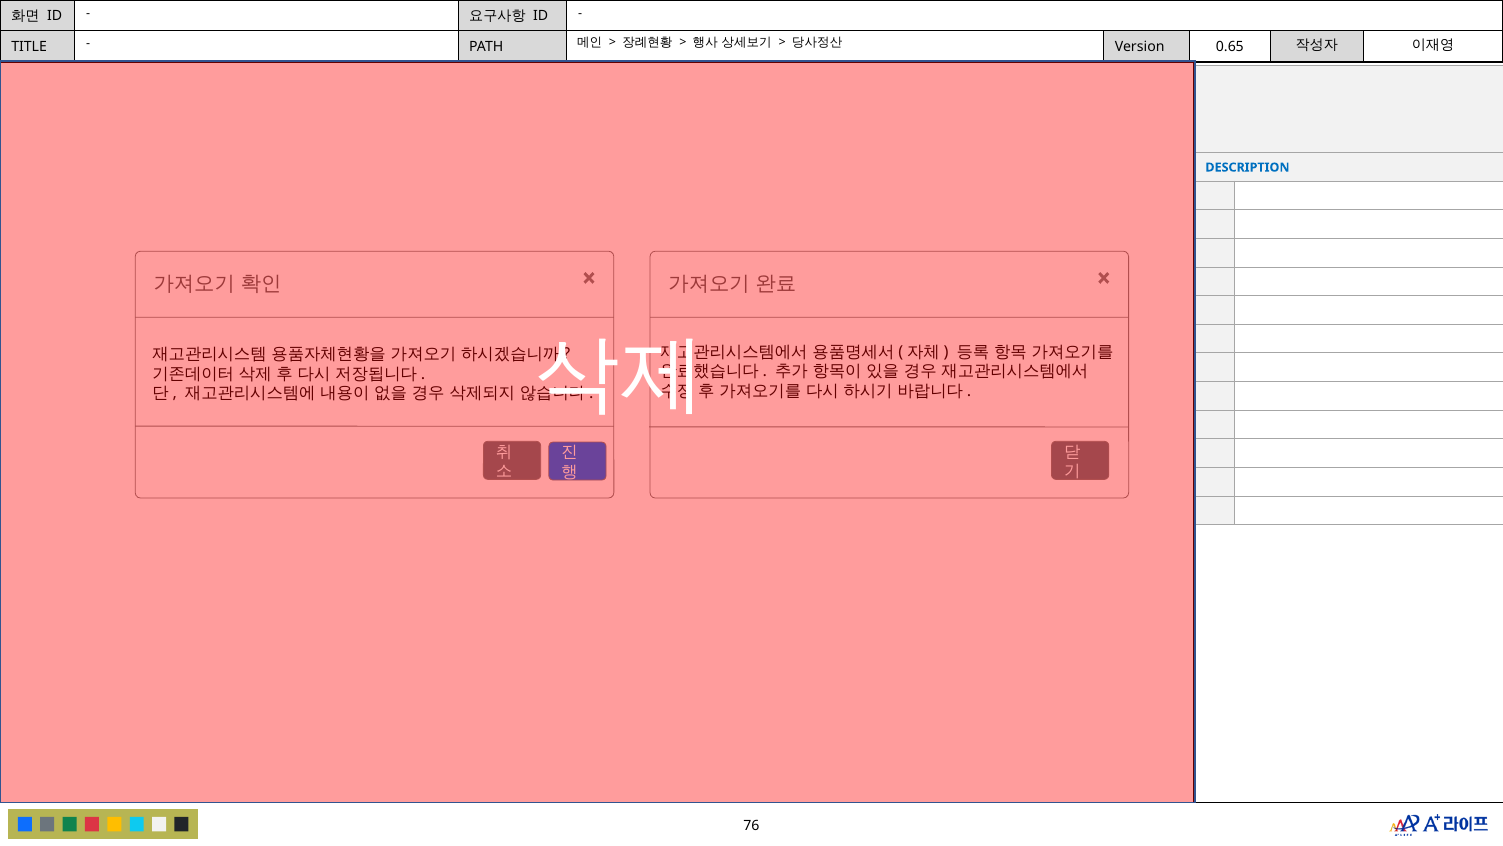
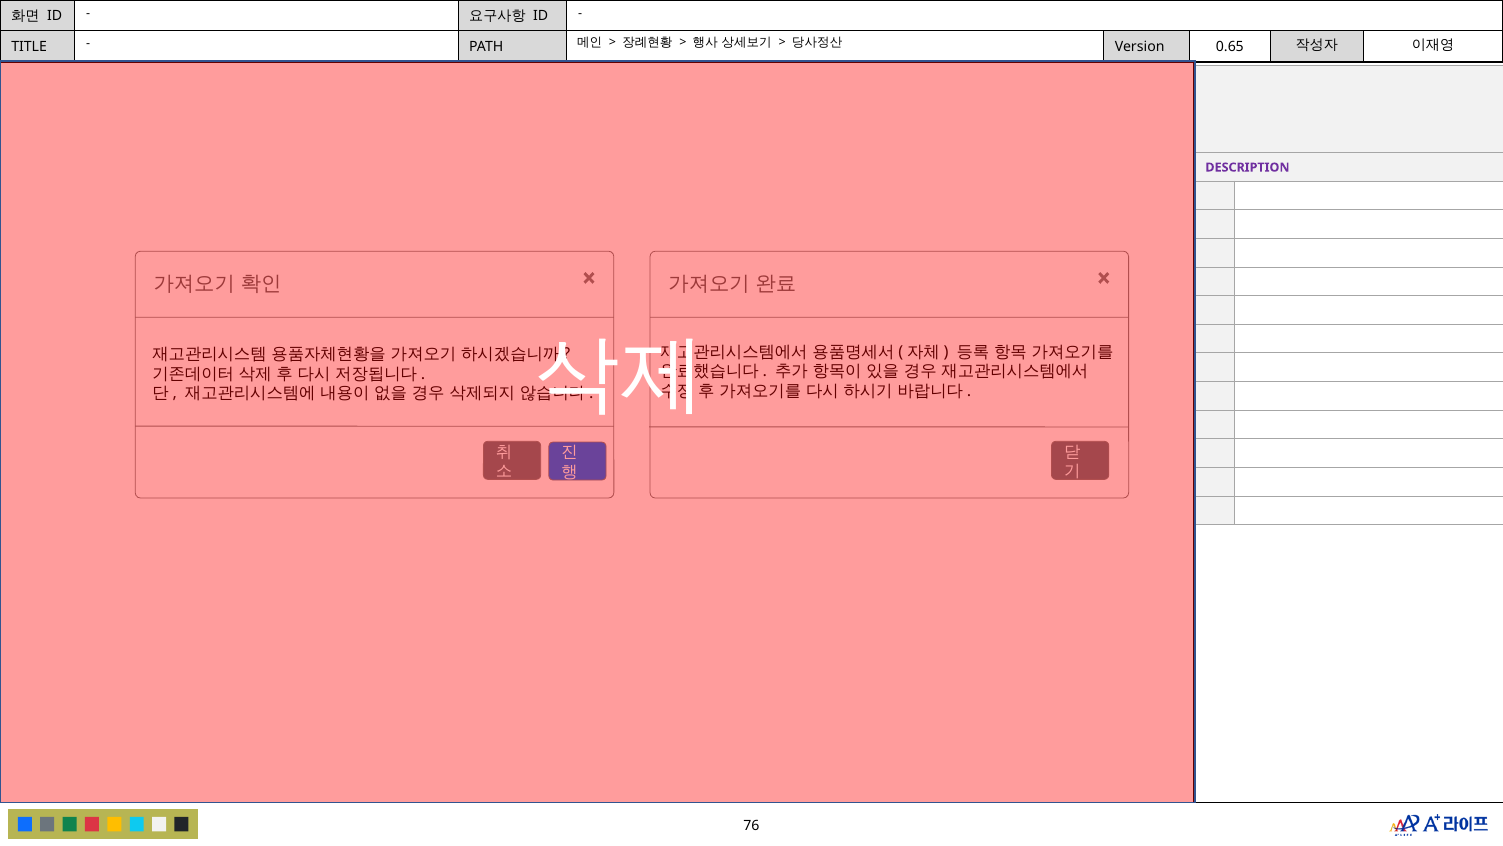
DESCRIPTION colour: blue -> purple (1247, 167)
